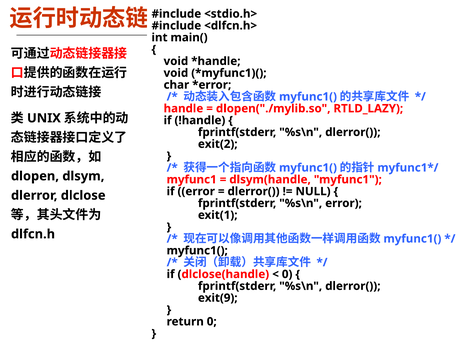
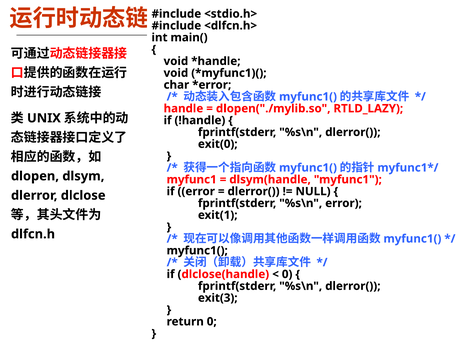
exit(2: exit(2 -> exit(0 (218, 144)
exit(9: exit(9 -> exit(3 (218, 298)
